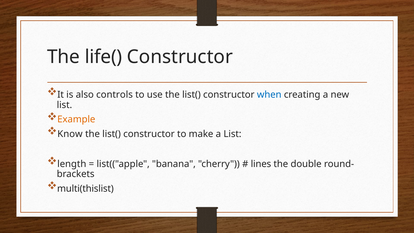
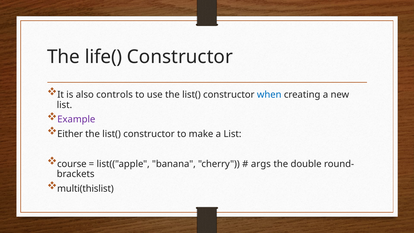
Example colour: orange -> purple (76, 119)
Know: Know -> Either (70, 134)
length: length -> course (72, 164)
lines: lines -> args (261, 164)
